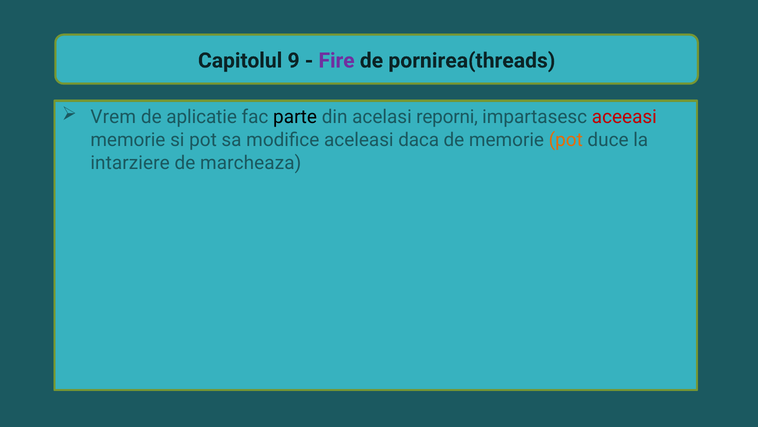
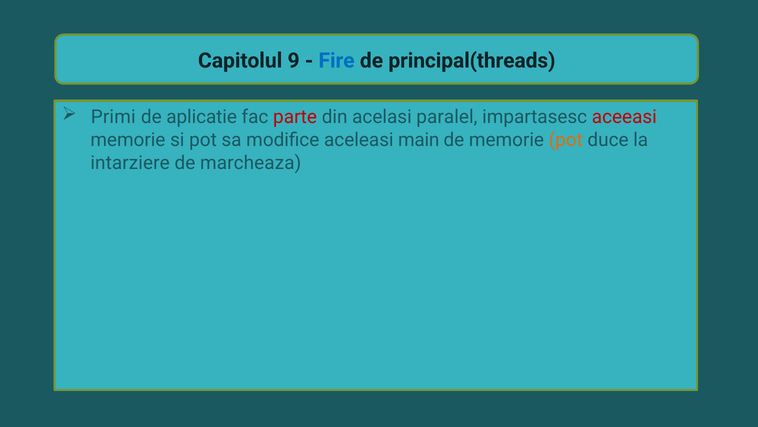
Fire colour: purple -> blue (337, 61)
pornirea(threads: pornirea(threads -> principal(threads (472, 61)
Vrem: Vrem -> Primi (113, 117)
parte colour: black -> red (295, 117)
reporni: reporni -> paralel (447, 117)
daca: daca -> main (419, 140)
